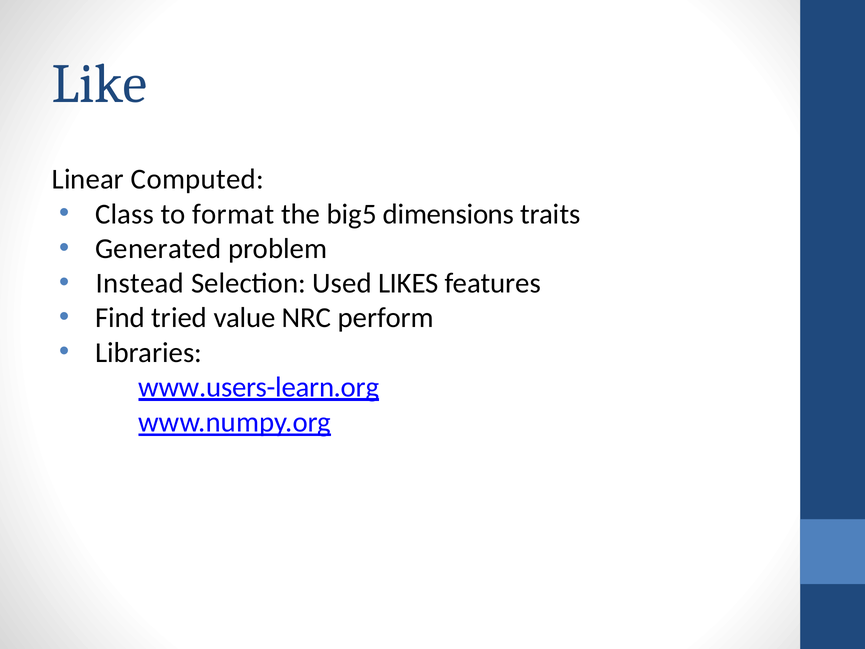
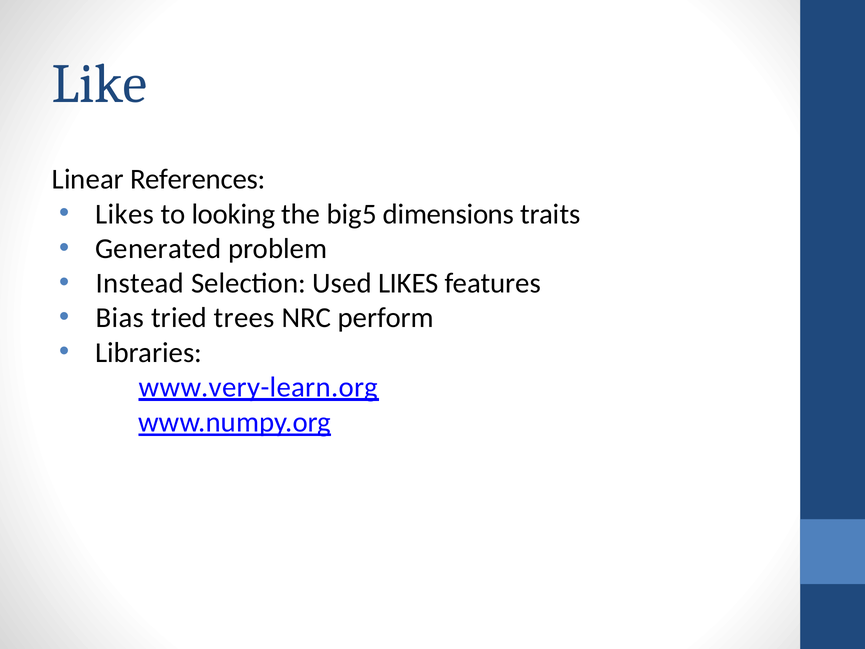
Computed: Computed -> References (198, 179)
Class: Class -> Likes (125, 214)
format: format -> looking (233, 214)
Find: Find -> Bias (120, 318)
value: value -> trees (244, 318)
www.users-learn.org: www.users-learn.org -> www.very-learn.org (258, 387)
